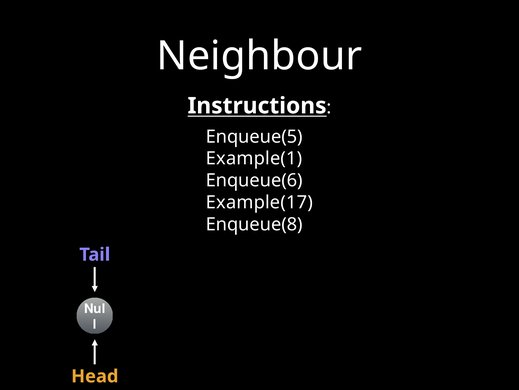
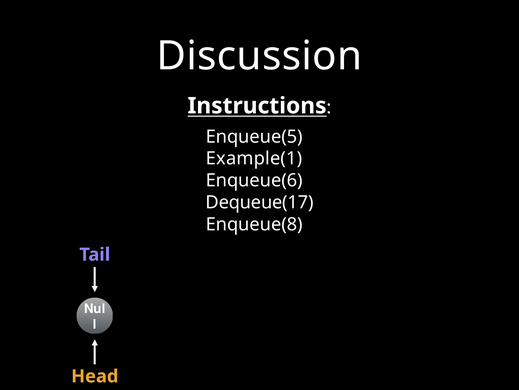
Neighbour: Neighbour -> Discussion (259, 56)
Example(17: Example(17 -> Dequeue(17 (260, 202)
